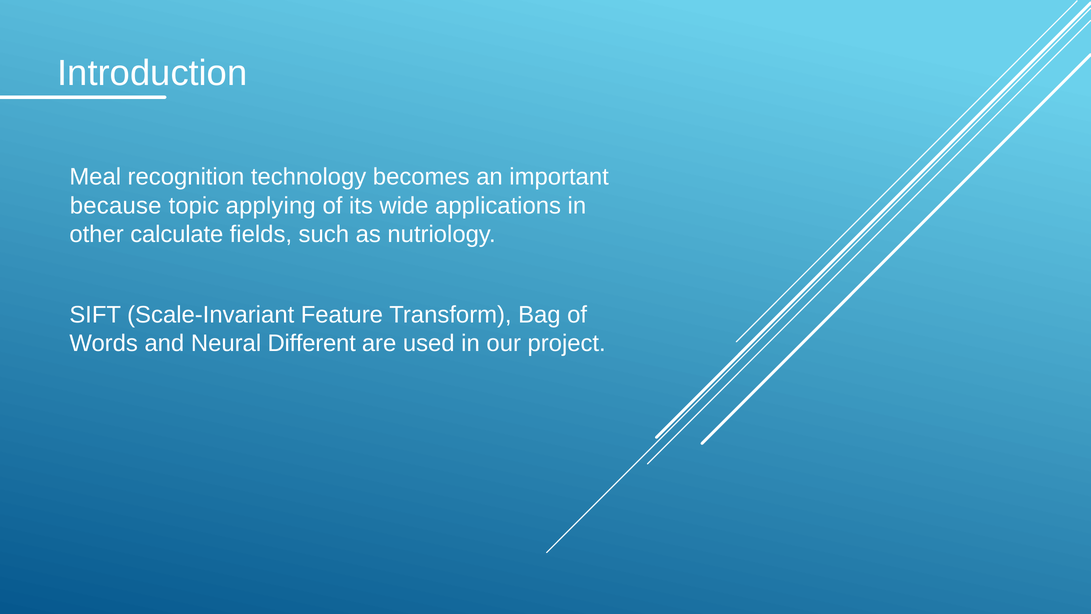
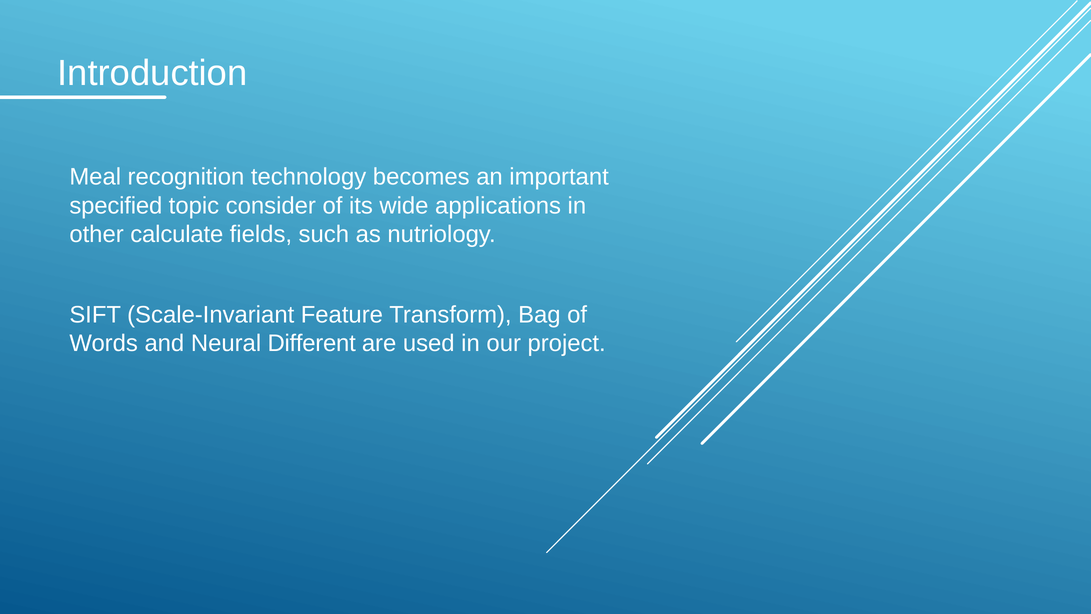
because: because -> specified (116, 206)
applying: applying -> consider (271, 206)
